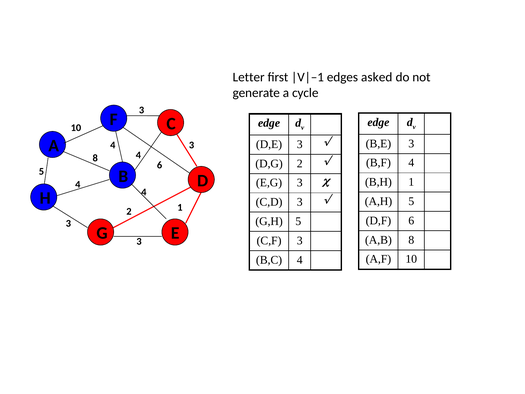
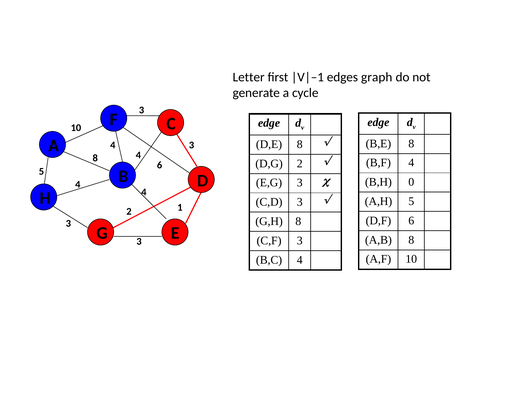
asked: asked -> graph (377, 77)
B,E 3: 3 -> 8 (411, 143)
D,E 3: 3 -> 8 (300, 144)
B,H 1: 1 -> 0 (411, 182)
G,H 5: 5 -> 8 (298, 221)
